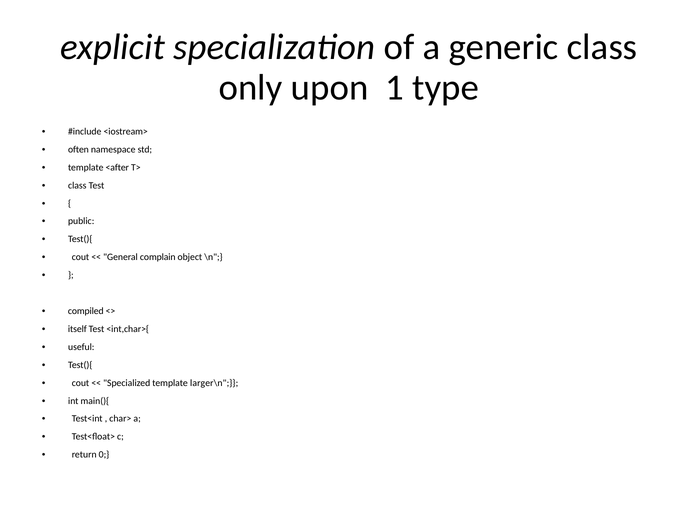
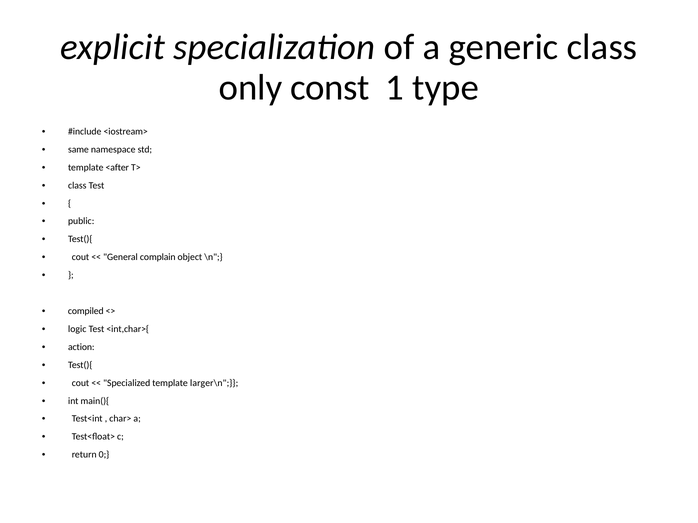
upon: upon -> const (330, 88)
often: often -> same (78, 150)
itself: itself -> logic (77, 329)
useful: useful -> action (81, 347)
